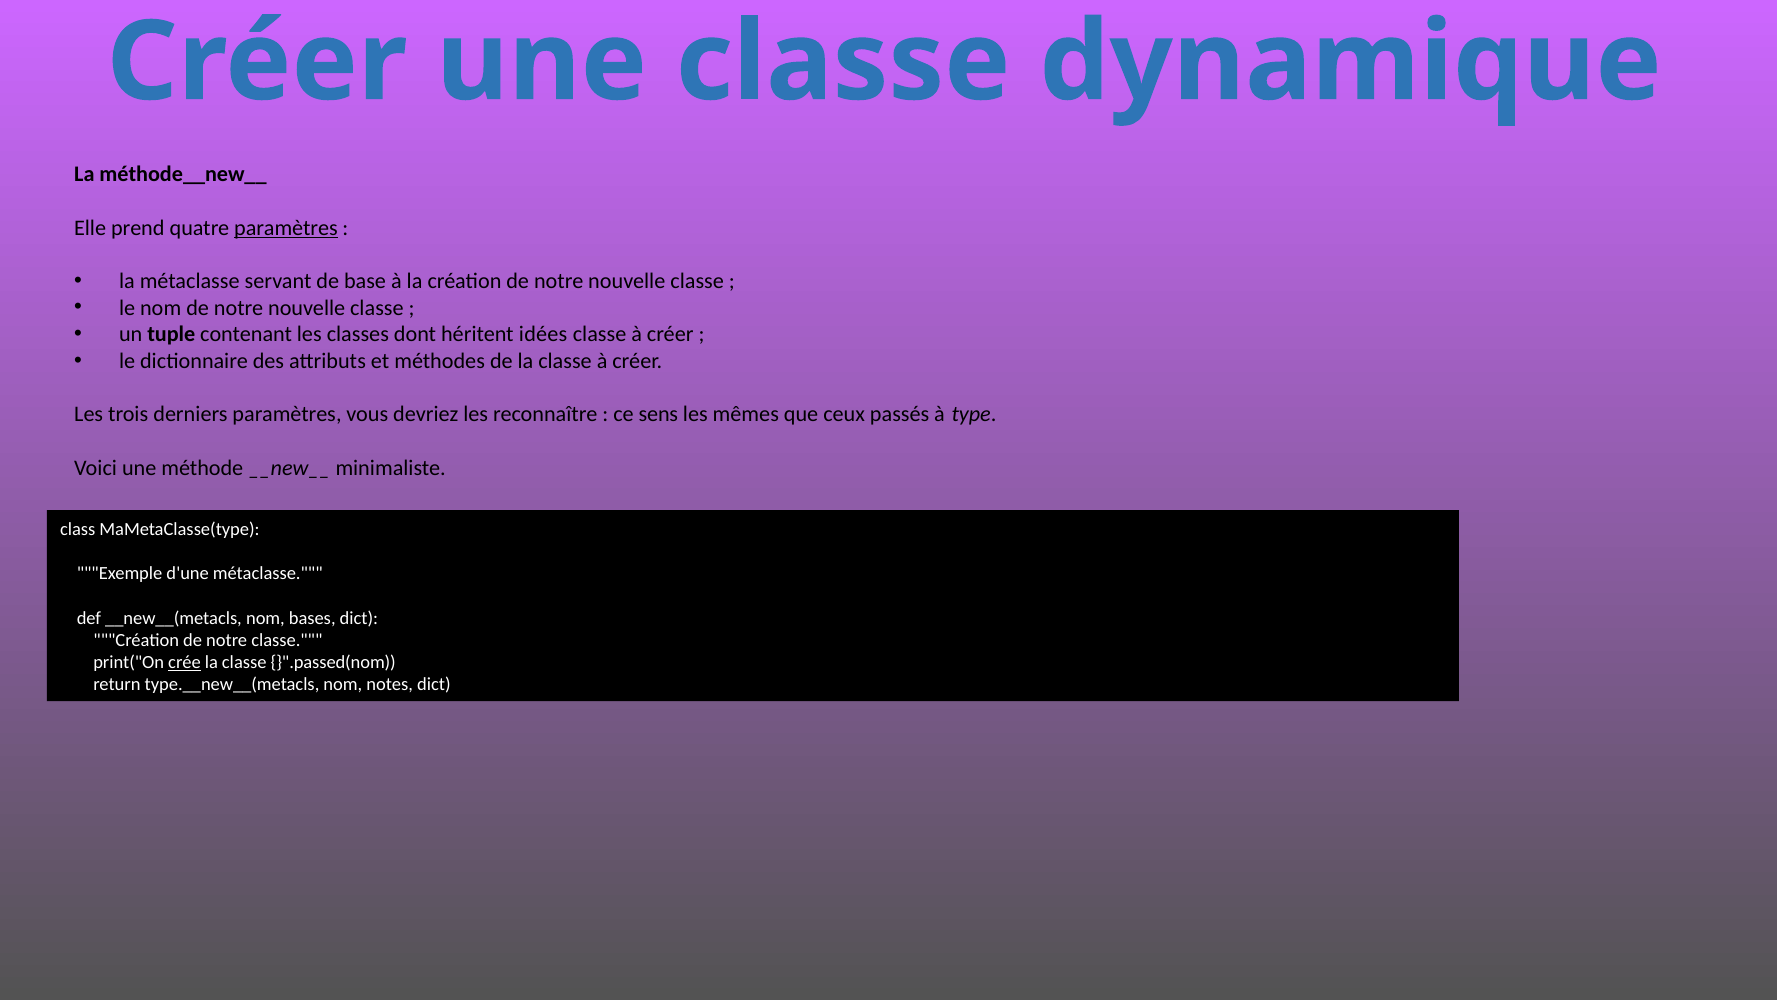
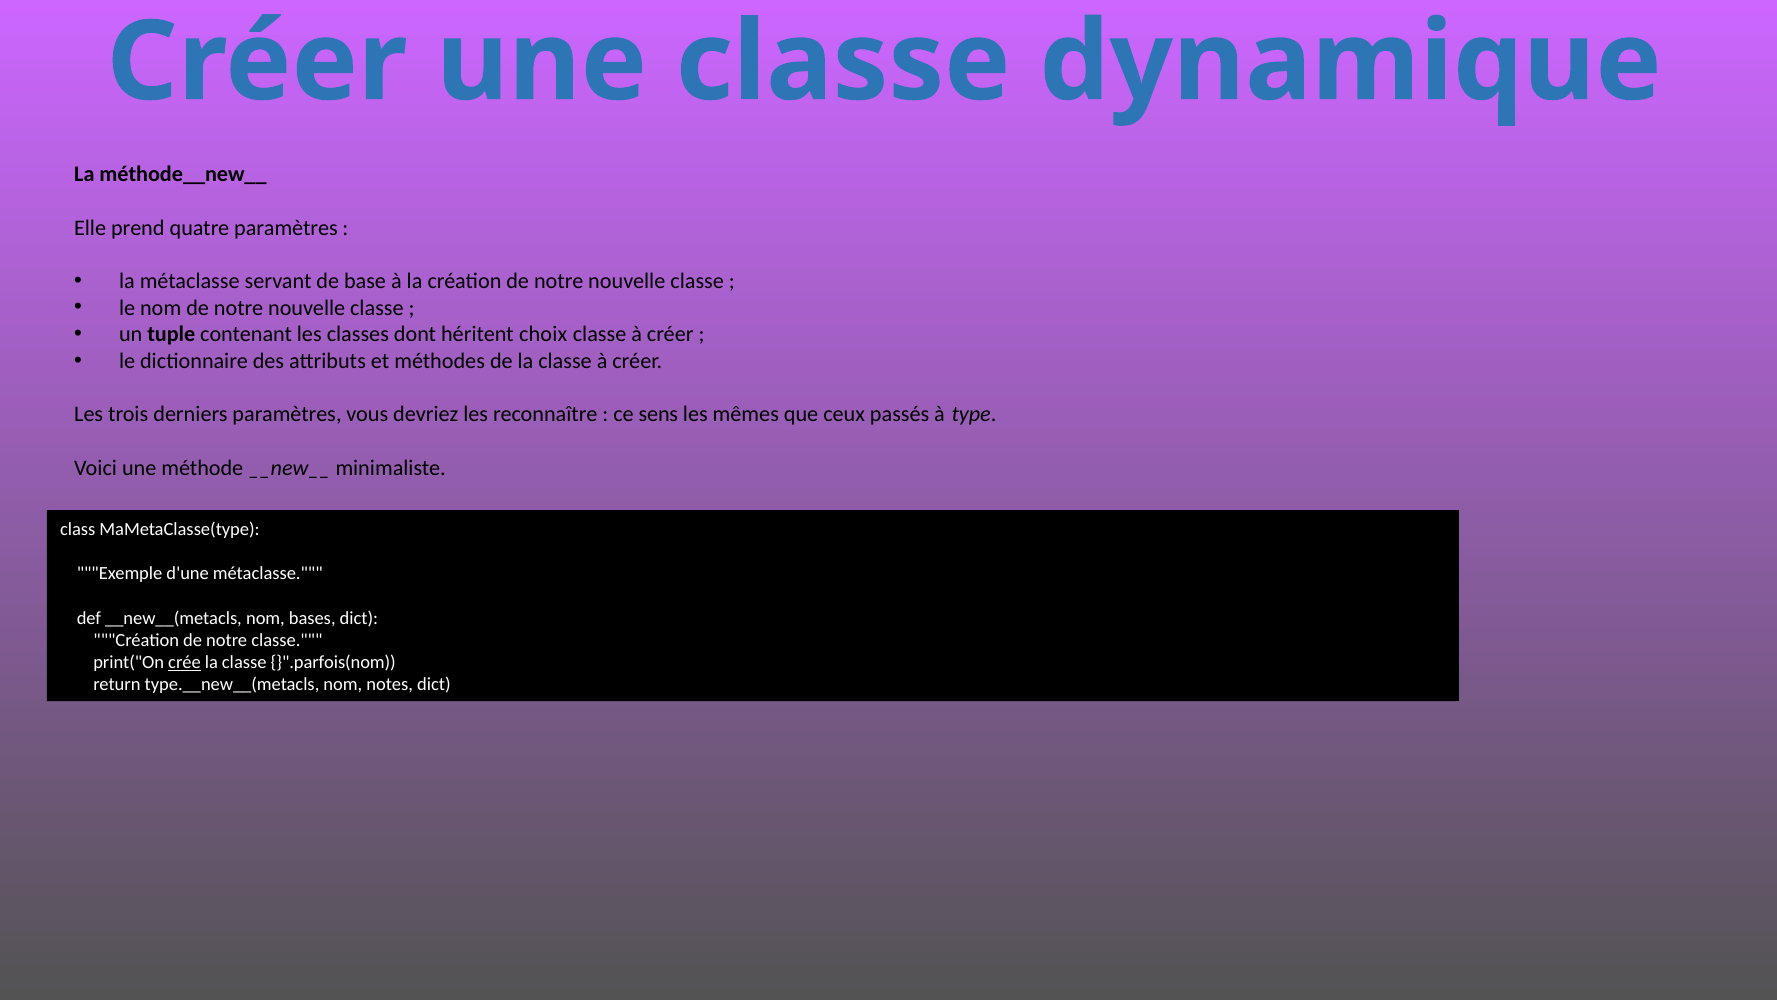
paramètres underline: present -> none (286, 228)
idées: idées -> choix (543, 334)
}".passed(nom: }".passed(nom -> }".parfois(nom (333, 662)
